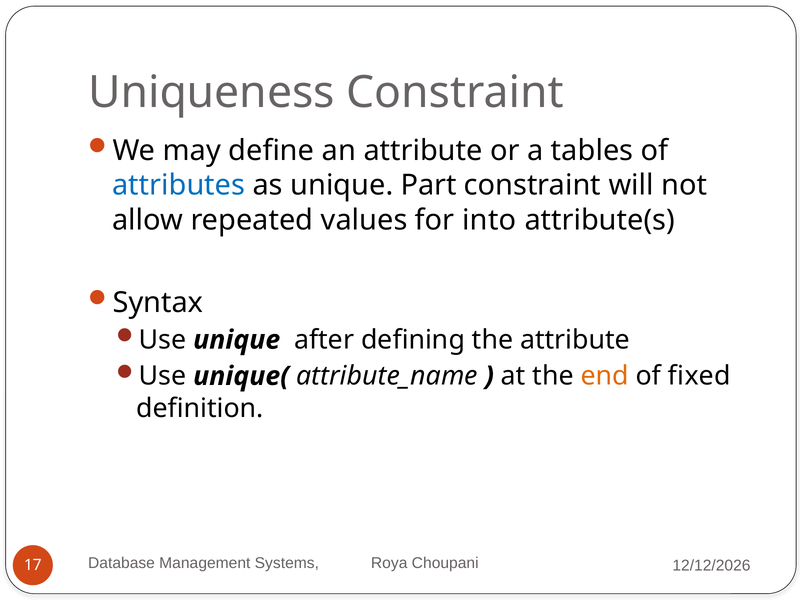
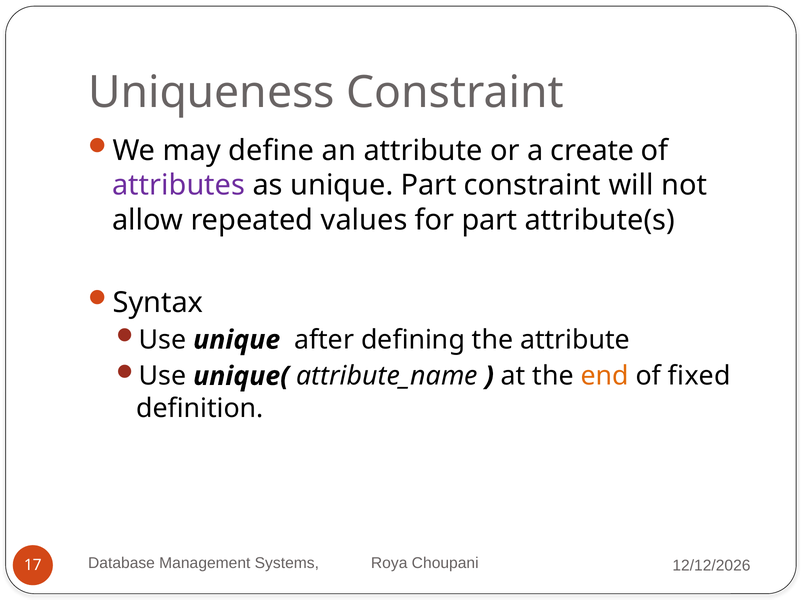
tables: tables -> create (592, 150)
attributes colour: blue -> purple (179, 185)
for into: into -> part (490, 220)
